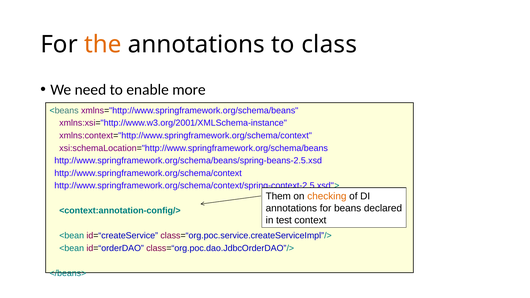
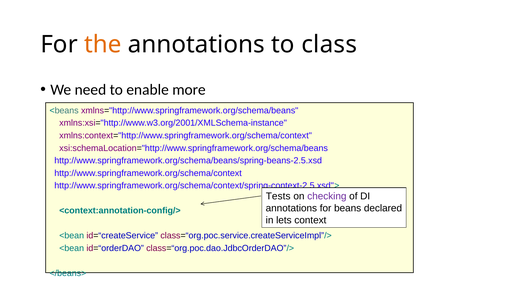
Them: Them -> Tests (278, 196)
checking colour: orange -> purple (327, 196)
test: test -> lets (284, 220)
